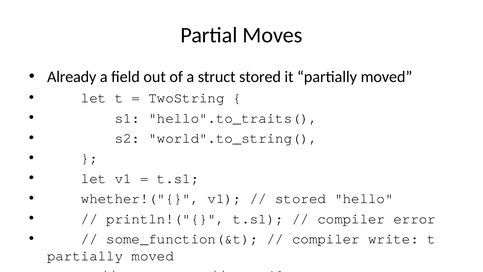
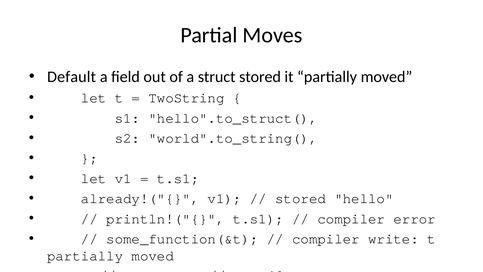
Already: Already -> Default (72, 77)
hello".to_traits(: hello".to_traits( -> hello".to_struct( (233, 118)
whether!("{: whether!("{ -> already!("{ (140, 198)
